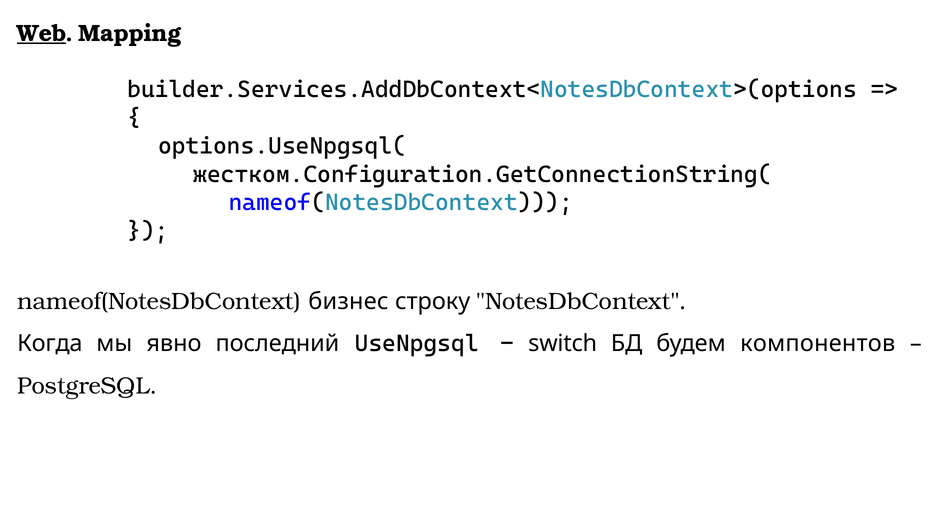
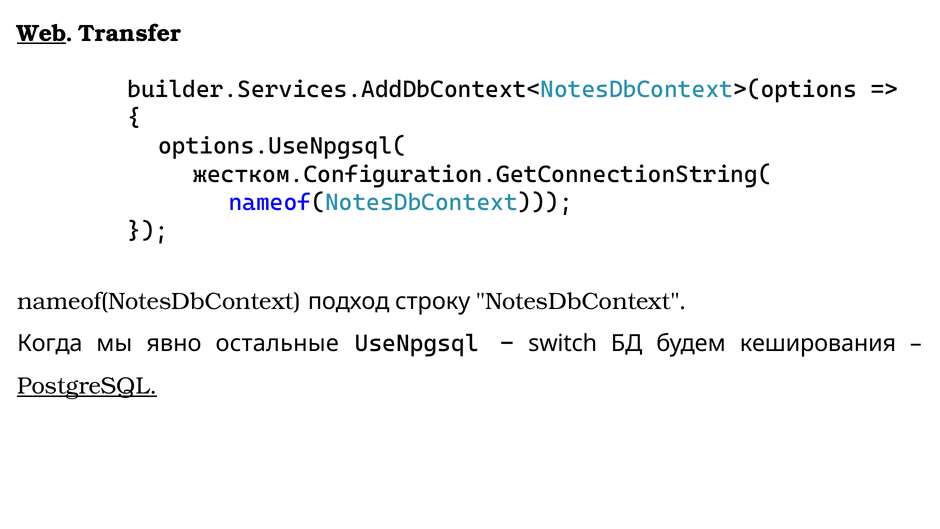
Mapping: Mapping -> Transfer (130, 33)
бизнес: бизнес -> подход (349, 301)
последний: последний -> остальные (277, 343)
компонентов: компонентов -> кеширования (818, 343)
PostgreSQL underline: none -> present (87, 386)
